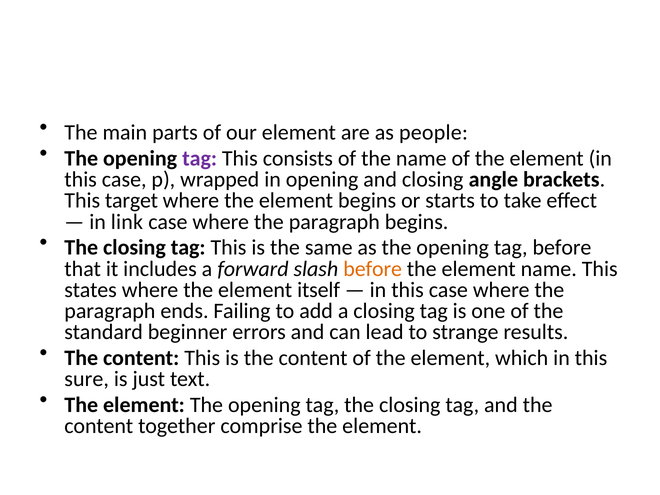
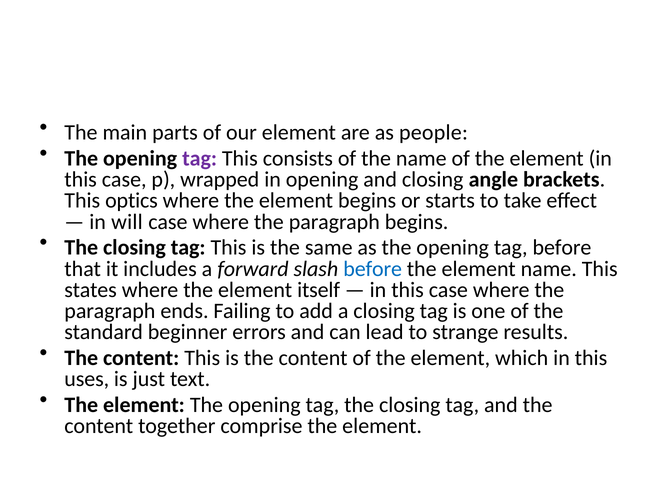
target: target -> optics (131, 201)
link: link -> will (127, 222)
before colour: orange -> blue (373, 269)
sure: sure -> uses (87, 379)
